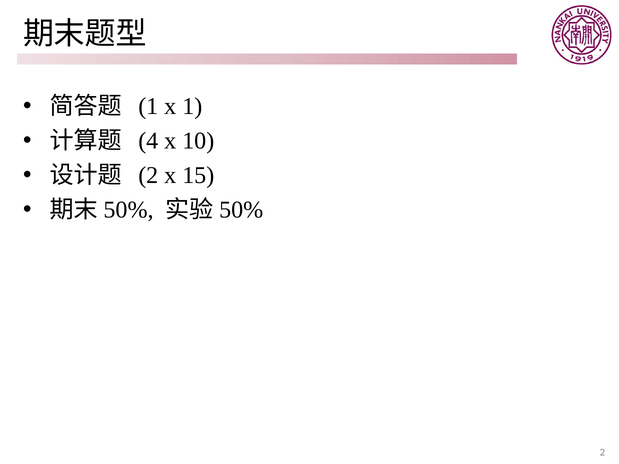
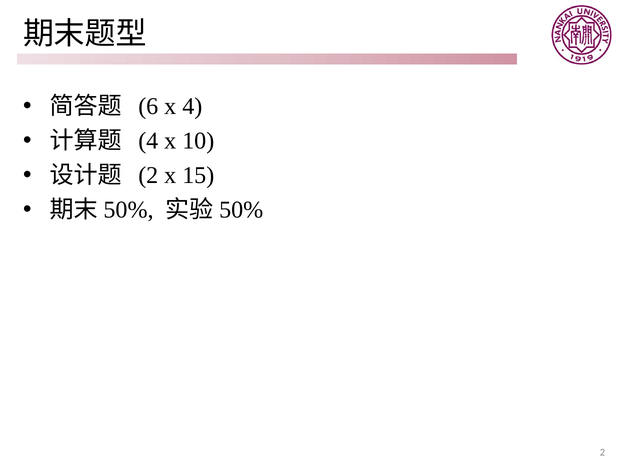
1: 1 -> 6 (148, 106)
x 1: 1 -> 4 (192, 106)
